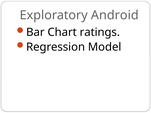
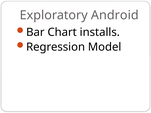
ratings: ratings -> installs (100, 32)
